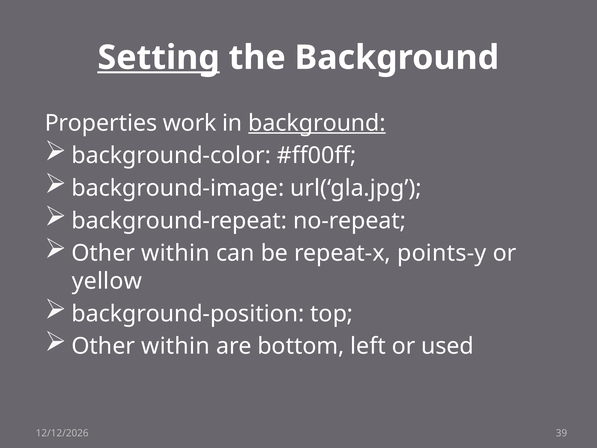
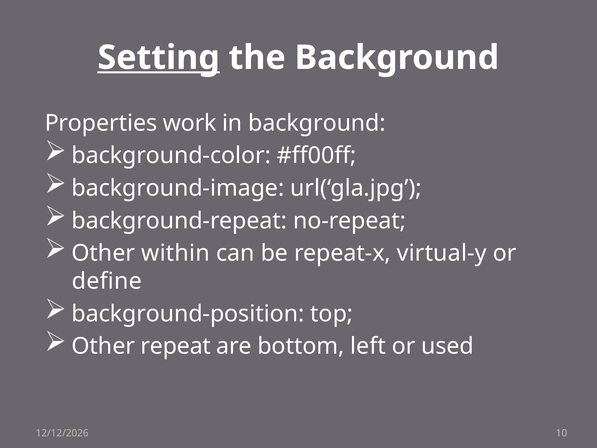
background underline: present -> none (317, 123)
points-y: points-y -> virtual-y (442, 253)
yellow: yellow -> define (107, 281)
within: within -> repeat (176, 346)
39: 39 -> 10 (561, 433)
